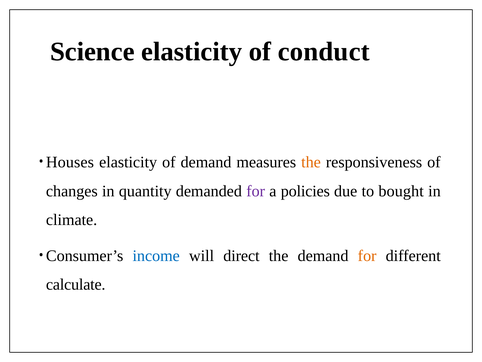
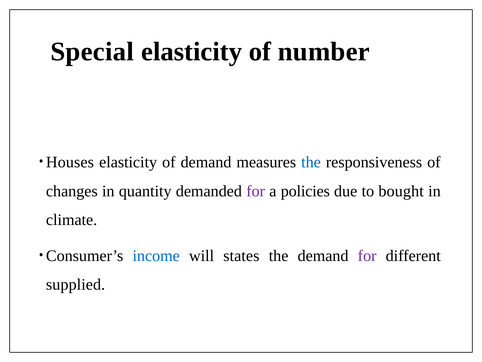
Science: Science -> Special (92, 52)
conduct: conduct -> number (324, 52)
the colour: orange -> blue (311, 162)
direct: direct -> states (241, 255)
for colour: orange -> purple (367, 255)
calculate: calculate -> supplied (76, 284)
